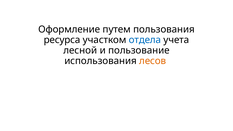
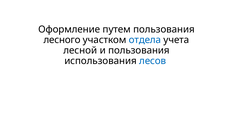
ресурса: ресурса -> лесного (62, 40)
и пользование: пользование -> пользования (139, 50)
лесов colour: orange -> blue (153, 61)
